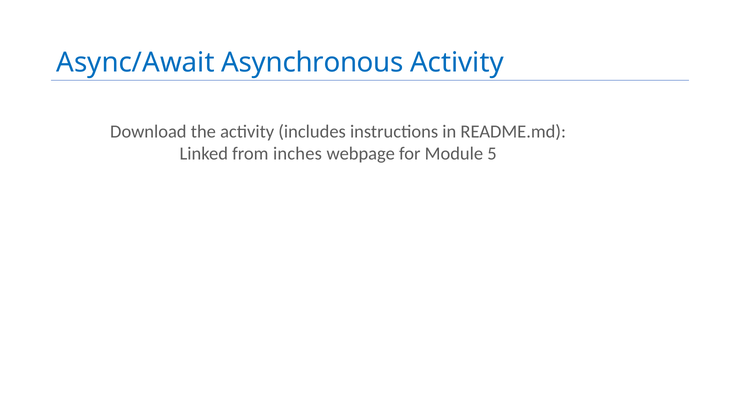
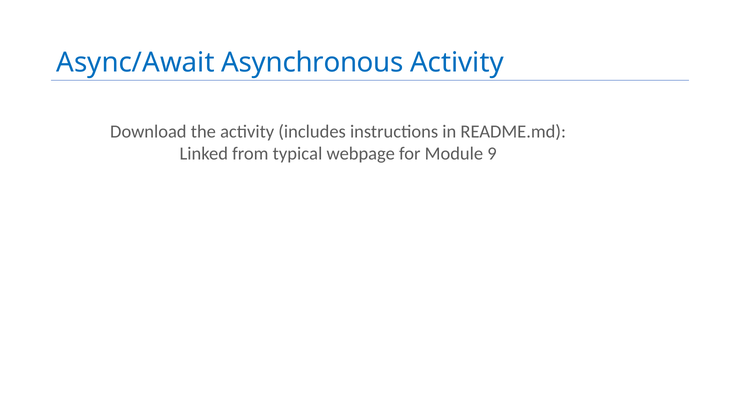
inches: inches -> typical (298, 154)
5: 5 -> 9 (492, 154)
